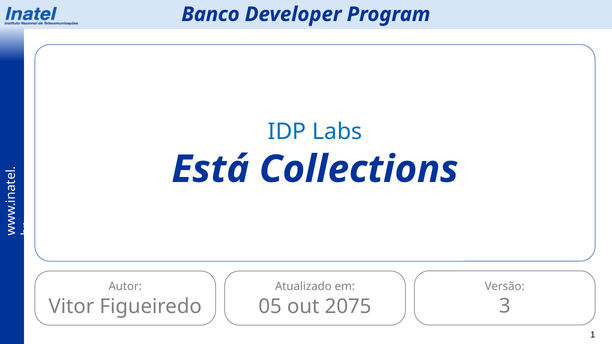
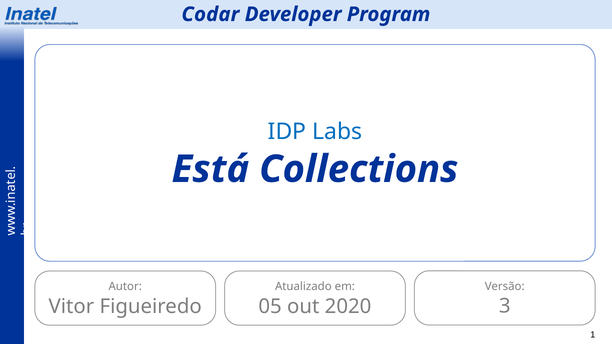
Banco: Banco -> Codar (210, 14)
2075: 2075 -> 2020 (348, 307)
